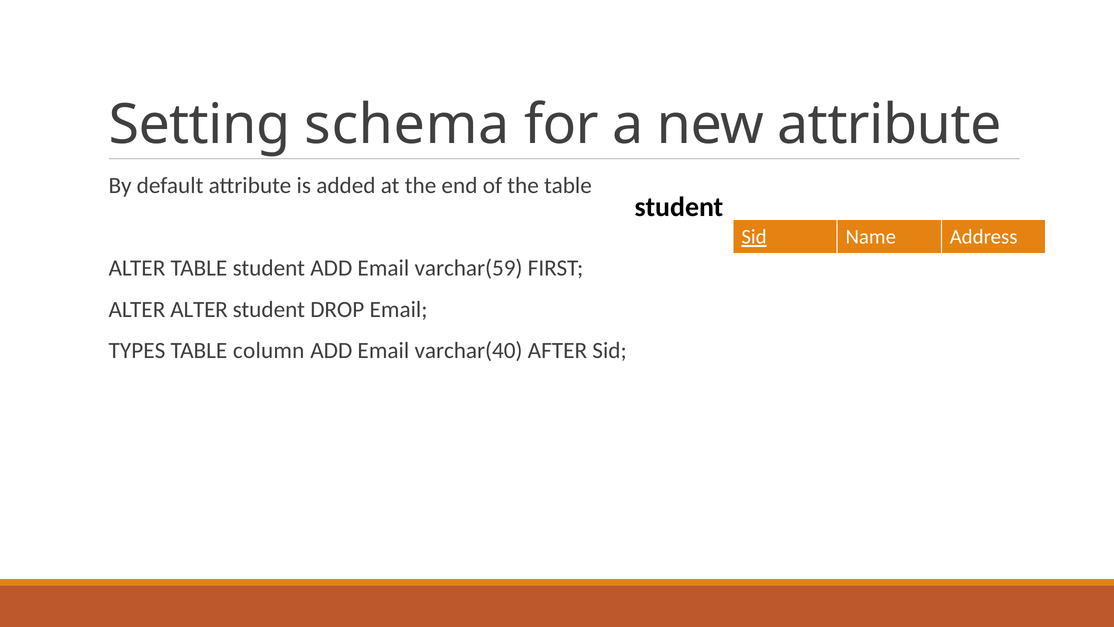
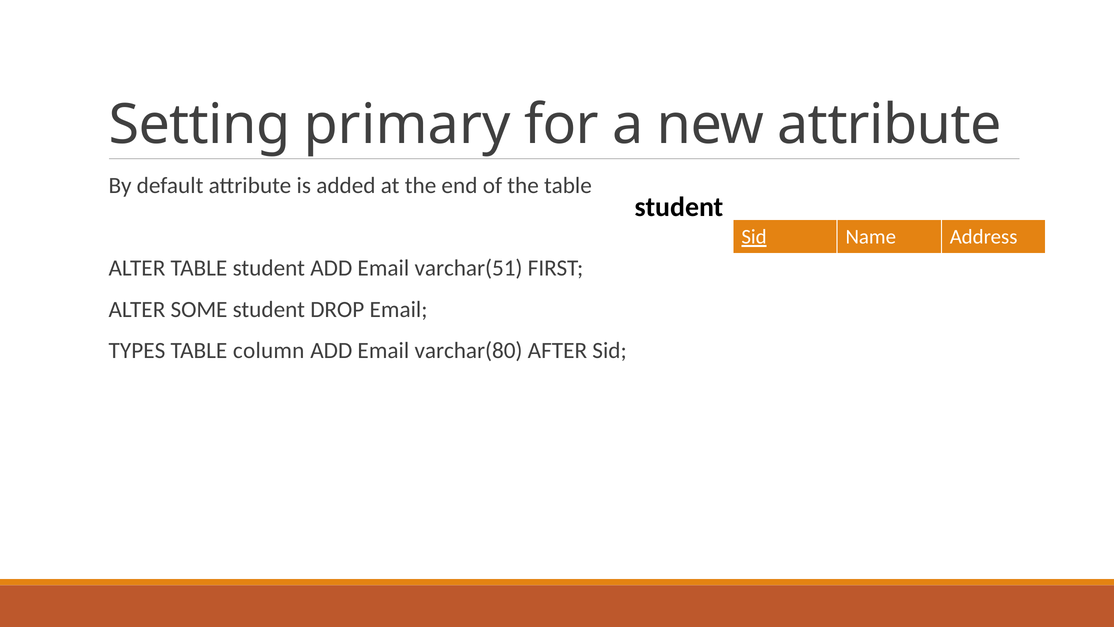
schema: schema -> primary (407, 125)
varchar(59: varchar(59 -> varchar(51 (469, 268)
ALTER ALTER: ALTER -> SOME (199, 309)
varchar(40: varchar(40 -> varchar(80 (469, 350)
